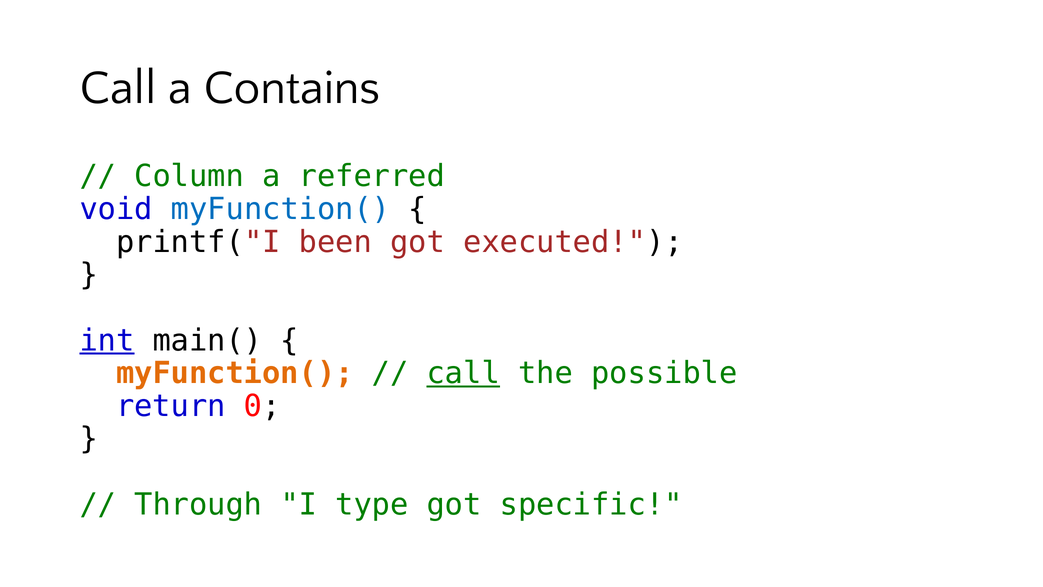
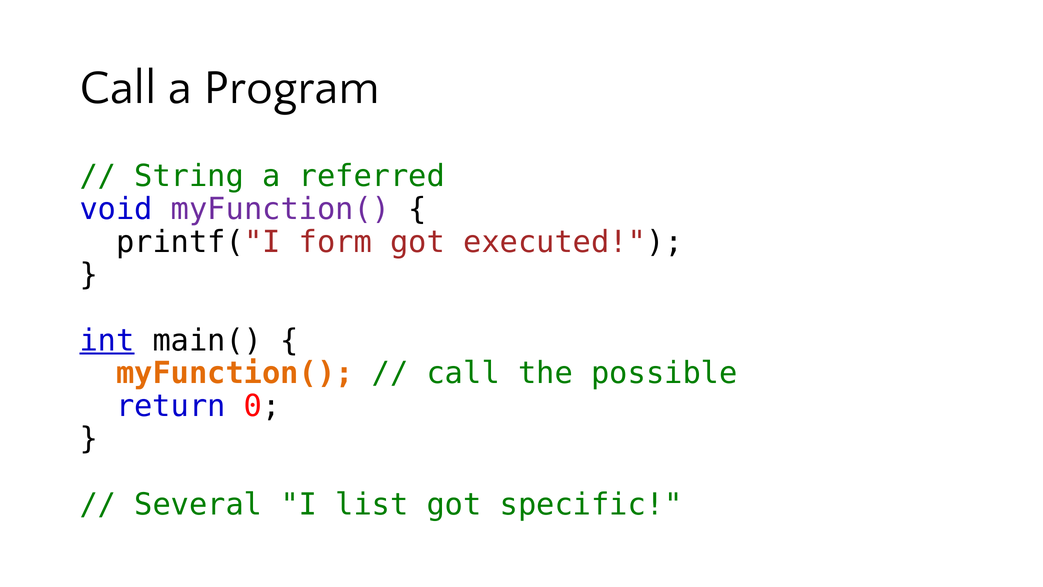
Contains: Contains -> Program (292, 88)
Column: Column -> String (189, 176)
myFunction( colour: blue -> purple (281, 209)
been: been -> form (335, 242)
call underline: present -> none (463, 373)
Through: Through -> Several (198, 504)
type: type -> list (372, 504)
